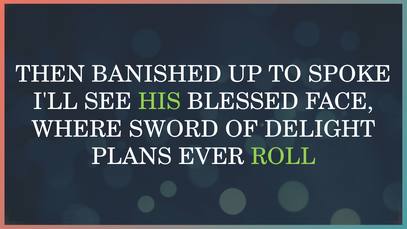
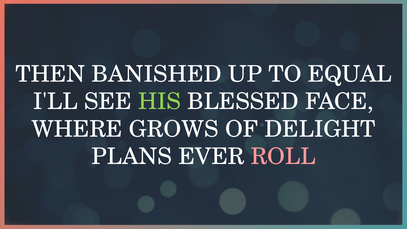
SPOKE: SPOKE -> EQUAL (350, 74)
SWORD: SWORD -> GROWS (174, 129)
ROLL colour: light green -> pink (283, 157)
